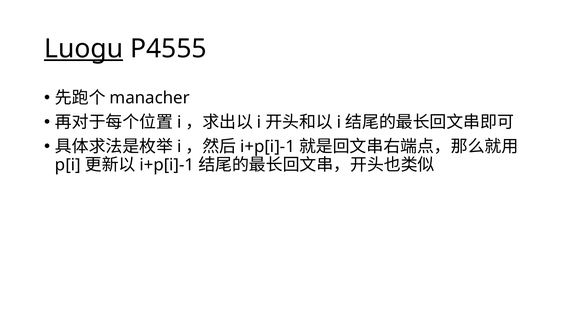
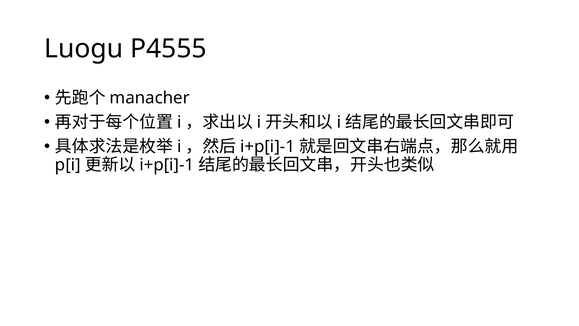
Luogu underline: present -> none (84, 49)
